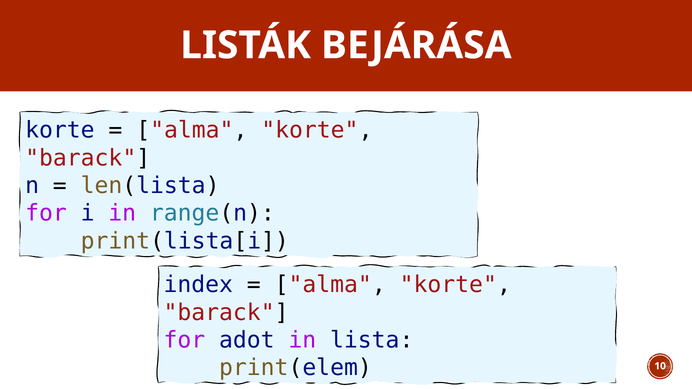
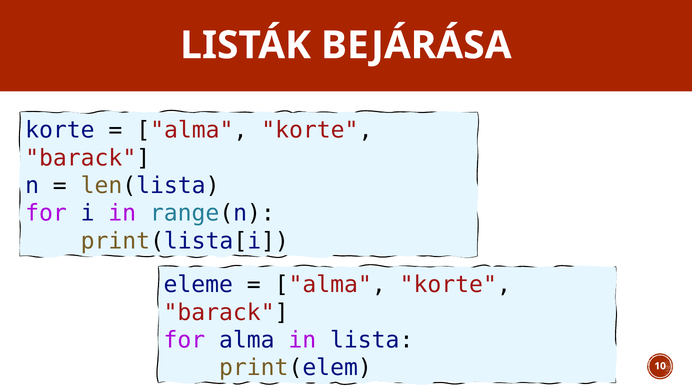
index: index -> eleme (198, 285)
for adot: adot -> alma (247, 340)
